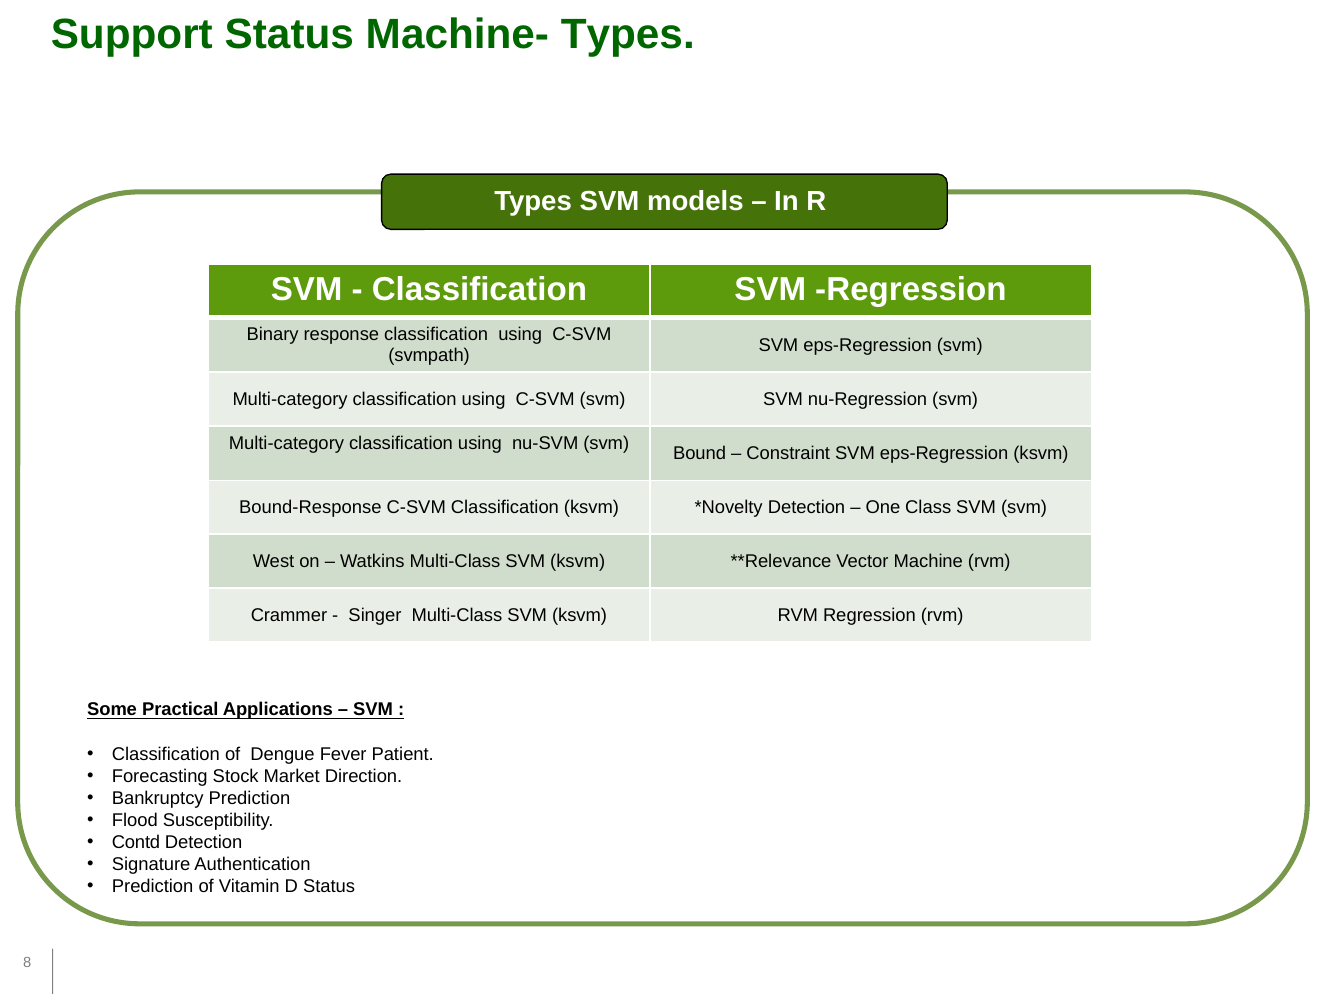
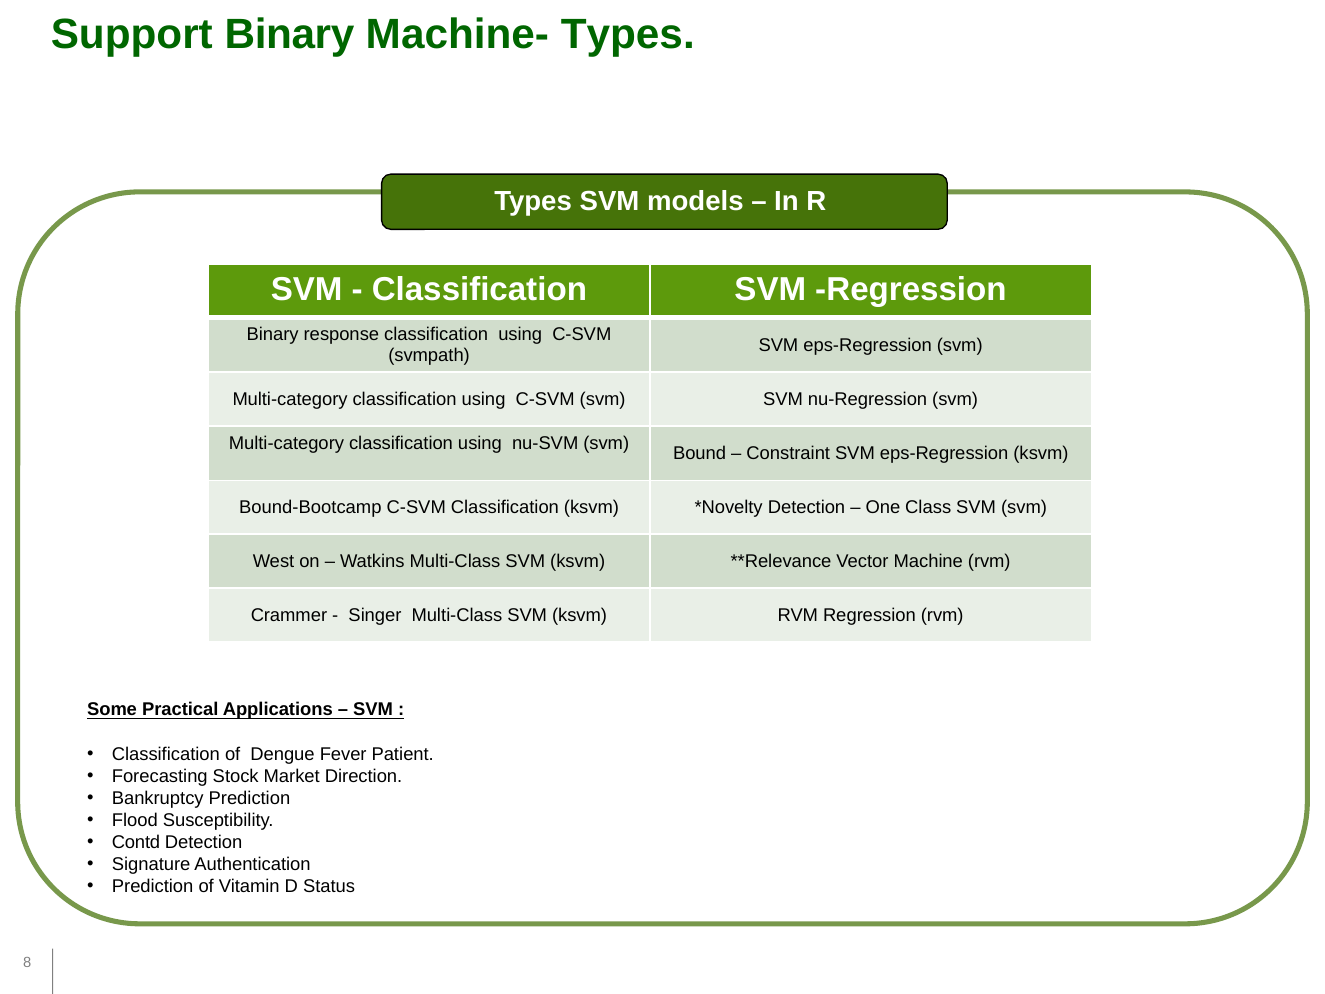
Support Status: Status -> Binary (290, 35)
Bound-Response: Bound-Response -> Bound-Bootcamp (310, 507)
